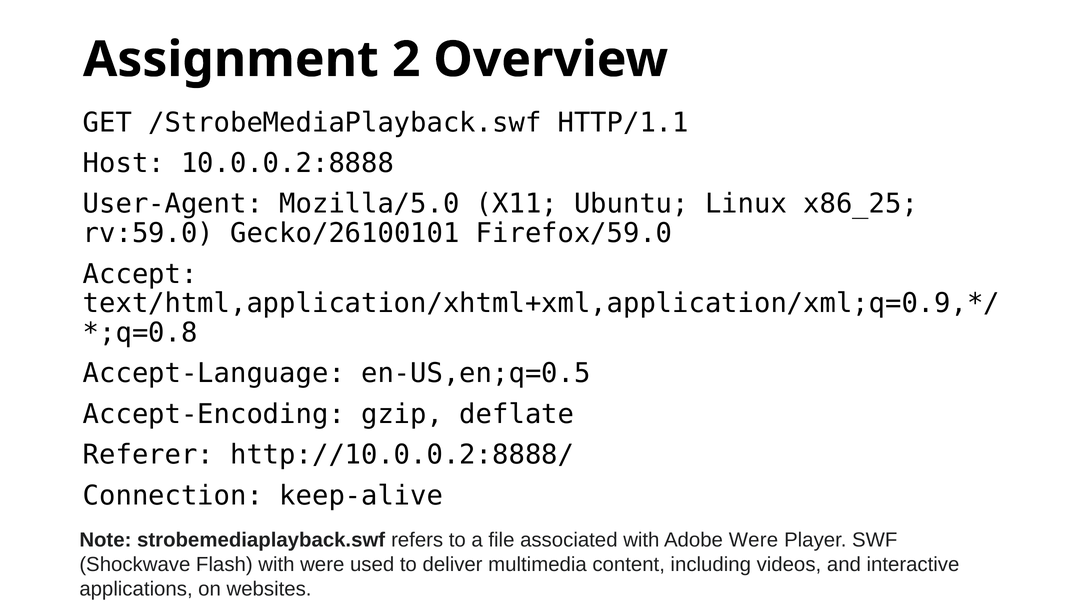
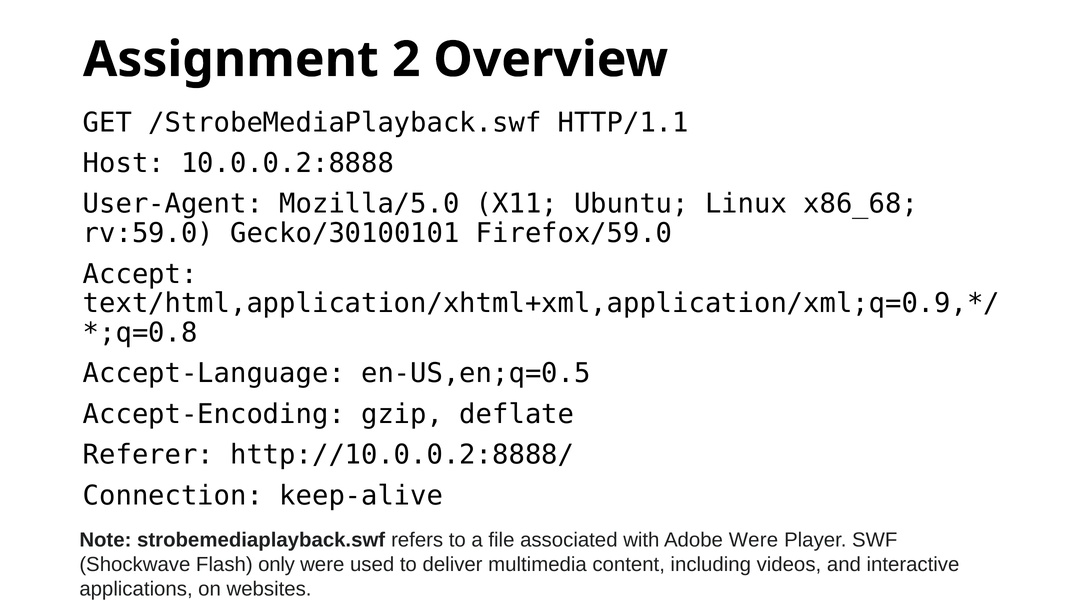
x86_25: x86_25 -> x86_68 (861, 204)
Gecko/26100101: Gecko/26100101 -> Gecko/30100101 (345, 233)
Flash with: with -> only (277, 565)
